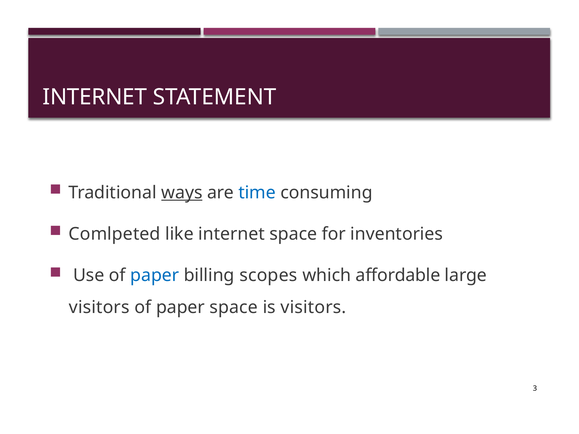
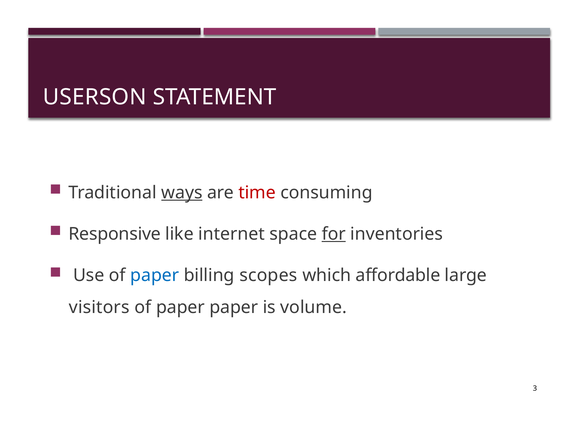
INTERNET: INTERNET -> USERSON (95, 97)
time colour: blue -> red (257, 193)
Comlpeted: Comlpeted -> Responsive (115, 234)
for underline: none -> present (334, 234)
paper space: space -> paper (234, 307)
is visitors: visitors -> volume (314, 307)
